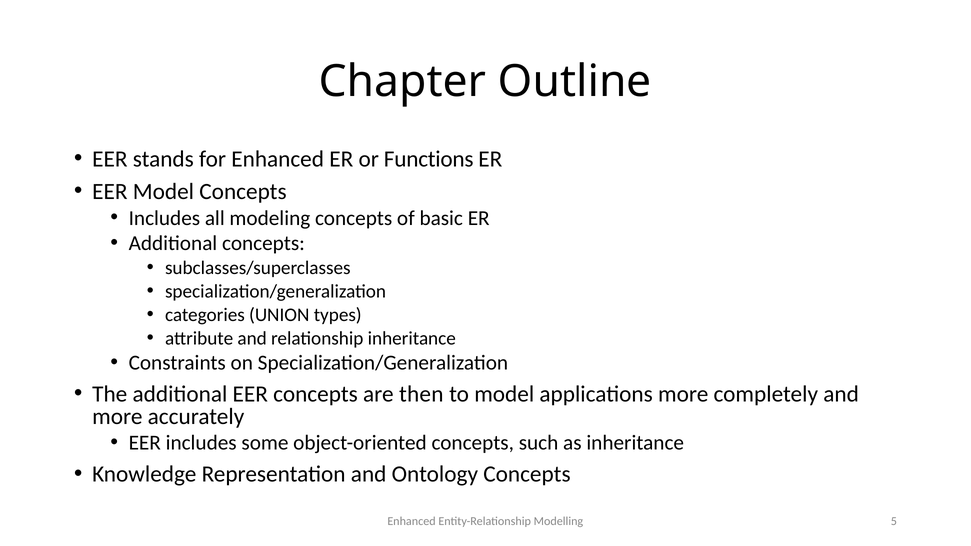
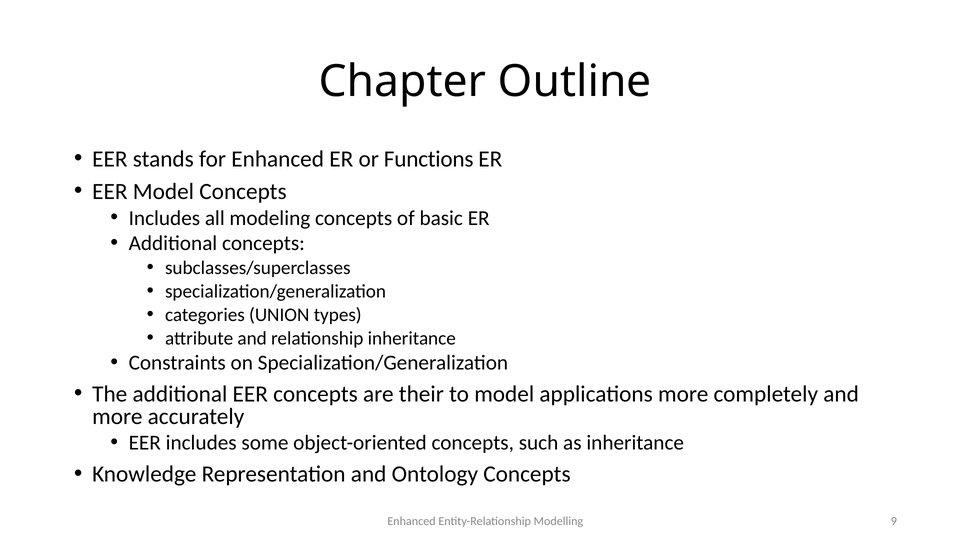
then: then -> their (421, 394)
5: 5 -> 9 (894, 521)
